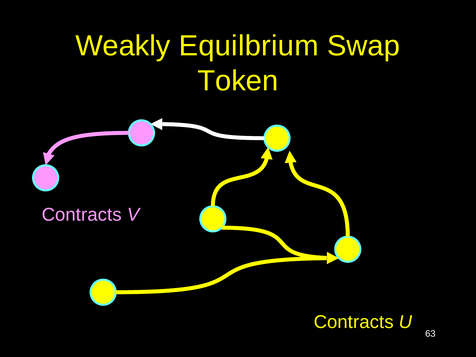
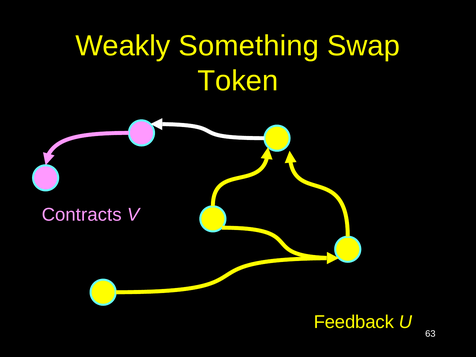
Equilbrium: Equilbrium -> Something (249, 46)
Contracts: Contracts -> Feedback (354, 322)
